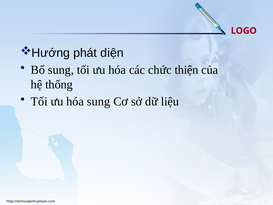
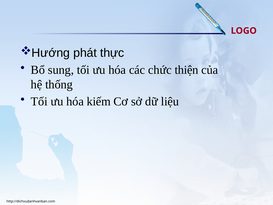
diện: diện -> thực (112, 53)
hóa sung: sung -> kiếm (99, 101)
